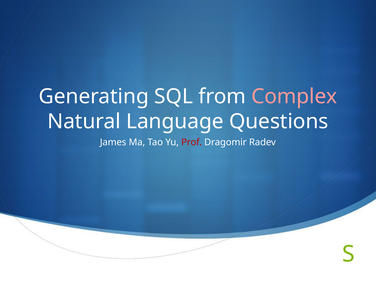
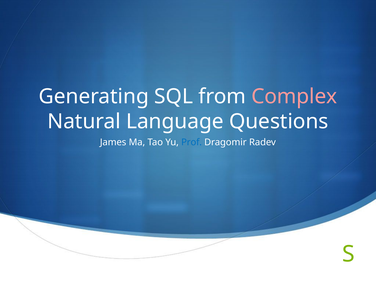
Prof colour: red -> blue (192, 142)
